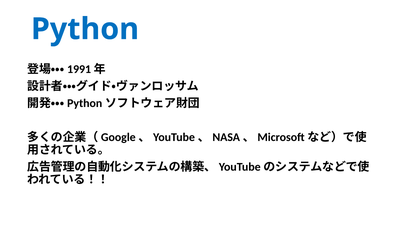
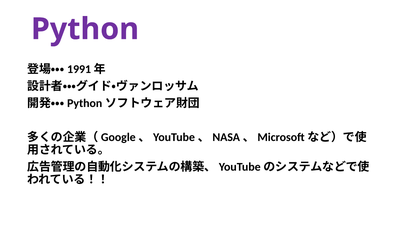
Python colour: blue -> purple (85, 29)
